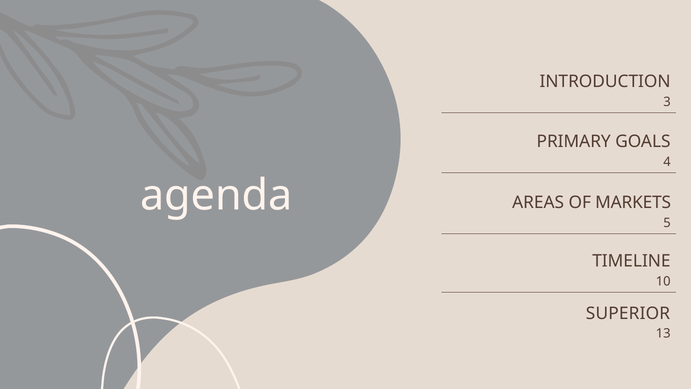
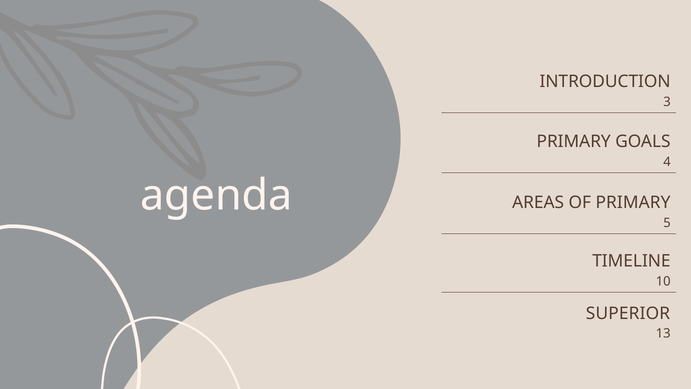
OF MARKETS: MARKETS -> PRIMARY (633, 202)
